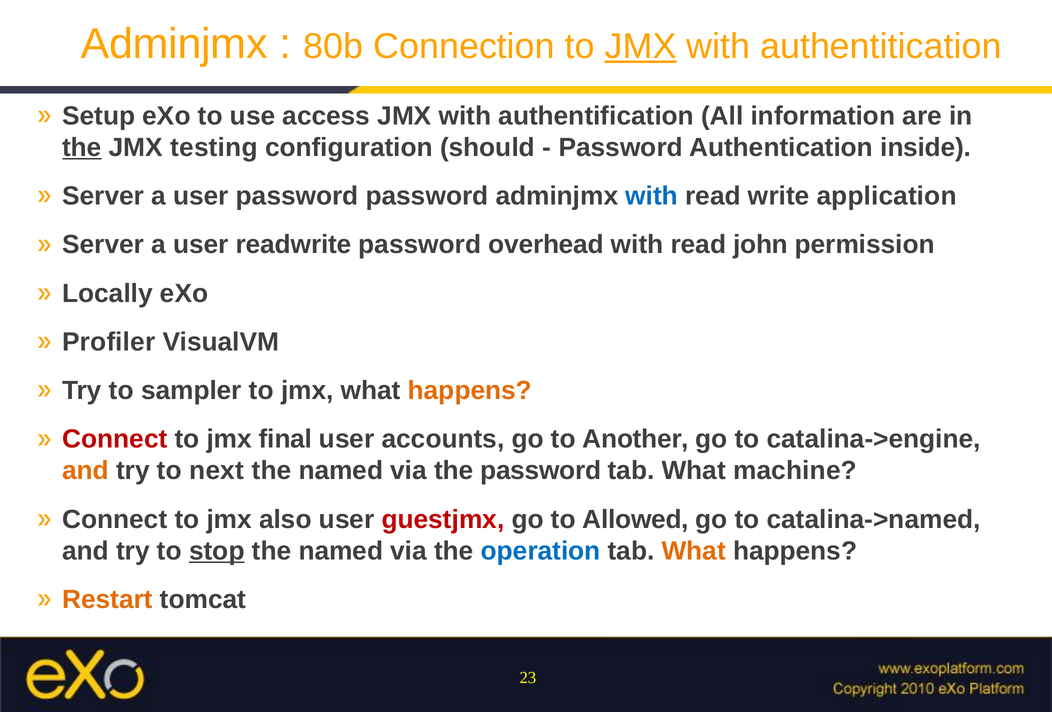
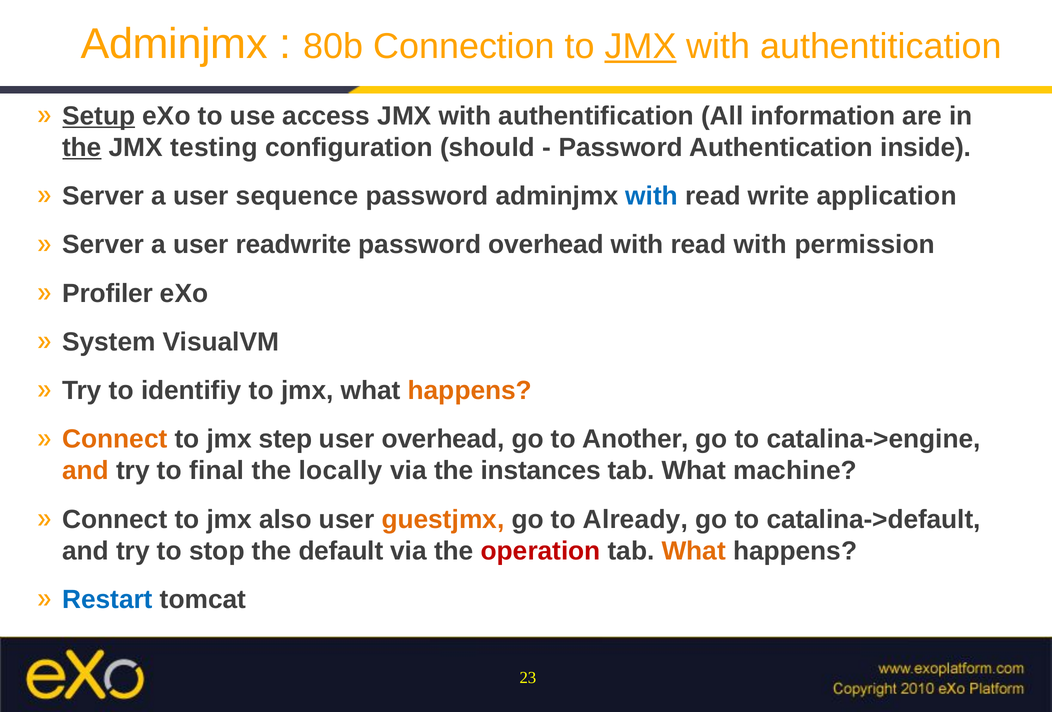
Setup underline: none -> present (99, 116)
user password: password -> sequence (297, 196)
read john: john -> with (760, 245)
Locally: Locally -> Profiler (108, 294)
Profiler: Profiler -> System (109, 342)
sampler: sampler -> identifiy (191, 391)
Connect colour: red -> orange (115, 440)
final: final -> step (285, 440)
user accounts: accounts -> overhead (443, 440)
next: next -> final (217, 471)
named: named -> locally (341, 471)
the password: password -> instances (541, 471)
guestjmx colour: red -> orange (443, 520)
Allowed: Allowed -> Already (635, 520)
catalina->named: catalina->named -> catalina->default (874, 520)
stop underline: present -> none (217, 551)
named: named -> default (341, 551)
operation colour: blue -> red (541, 551)
Restart colour: orange -> blue (108, 600)
